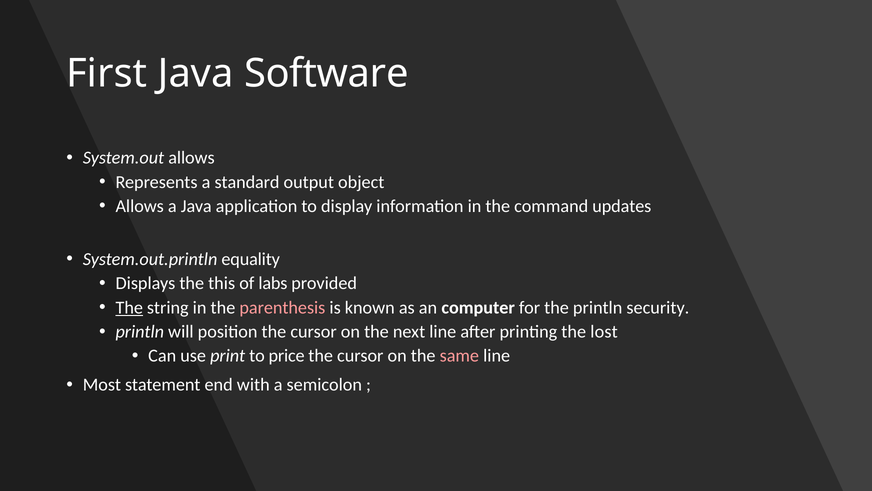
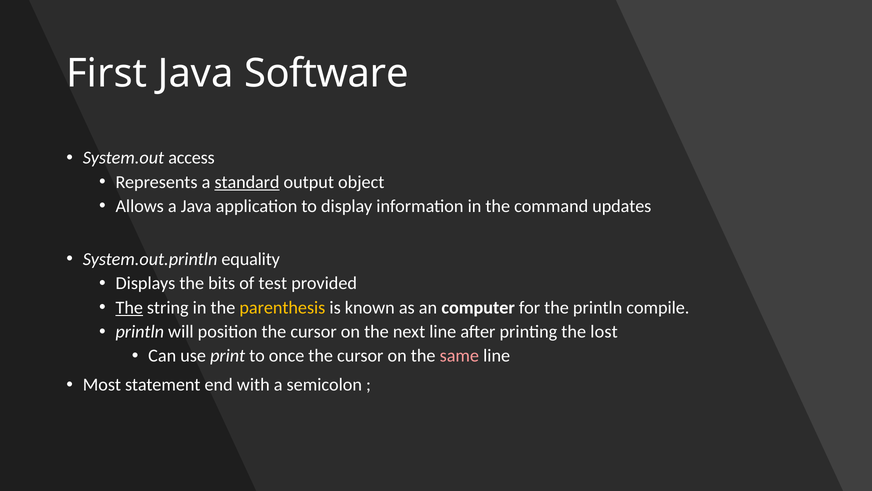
System.out allows: allows -> access (192, 158)
standard underline: none -> present (247, 182)
this: this -> bits (222, 283)
labs: labs -> test (273, 283)
parenthesis colour: pink -> yellow (282, 307)
security: security -> compile (658, 307)
price: price -> once (287, 356)
